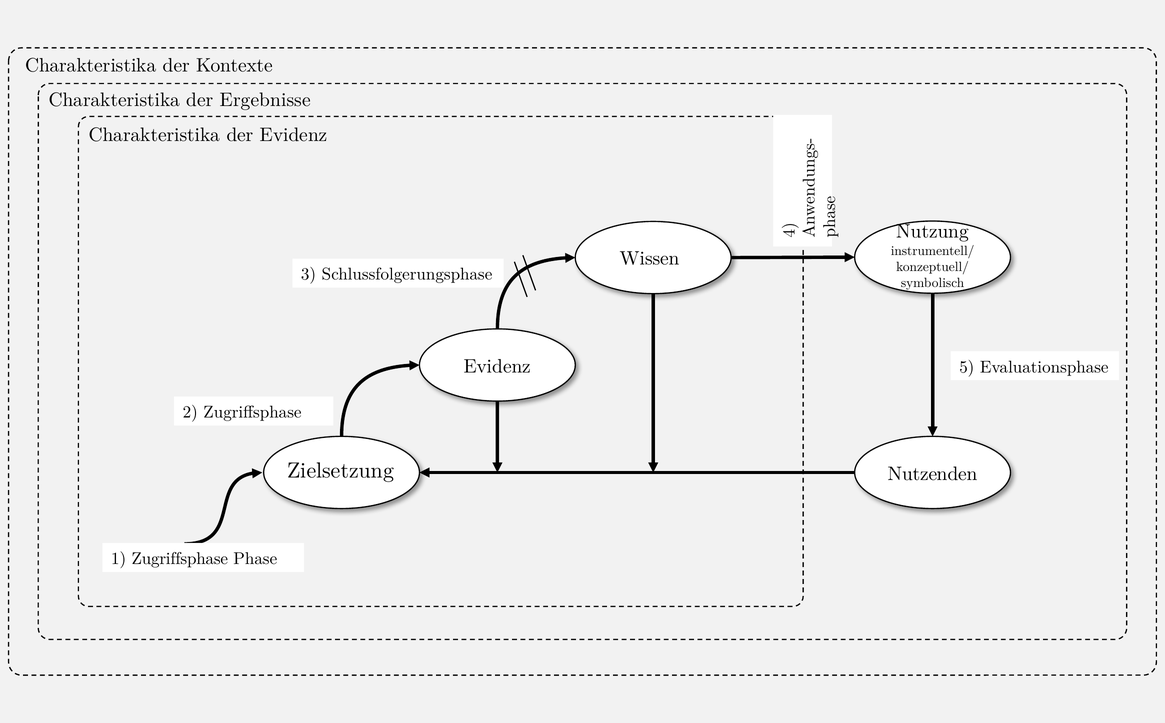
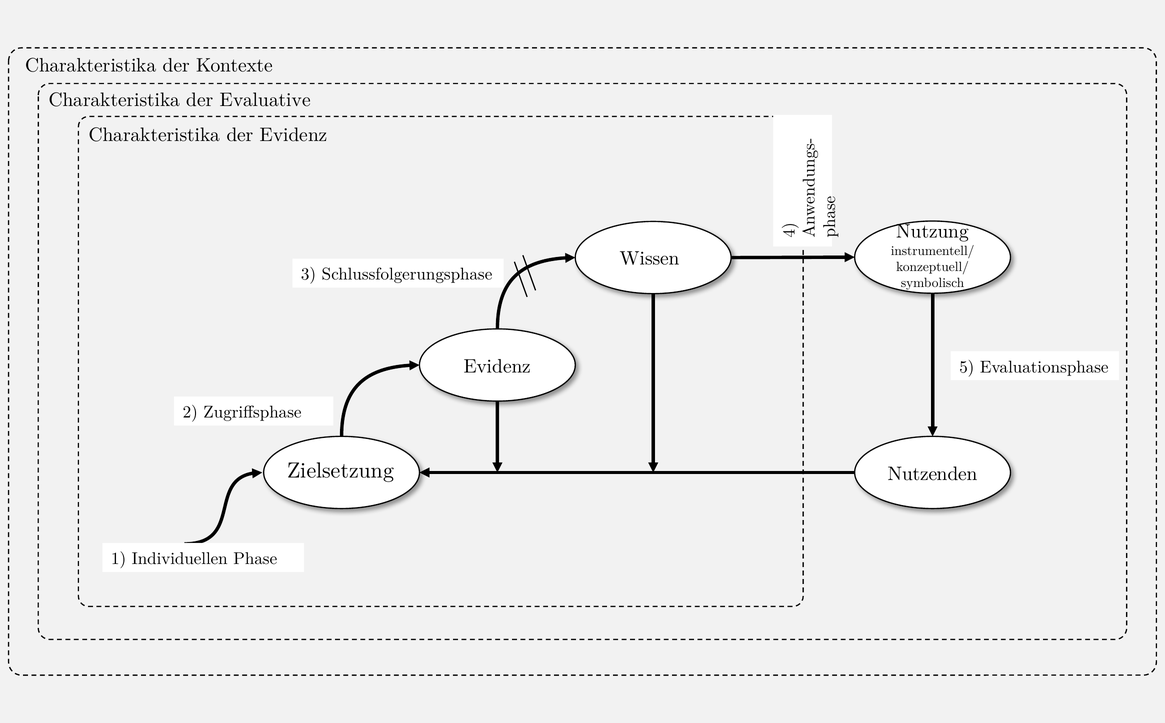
Ergebnisse: Ergebnisse -> Evaluative (265, 100)
1 Zugriffsphase: Zugriffsphase -> Individuellen (180, 558)
